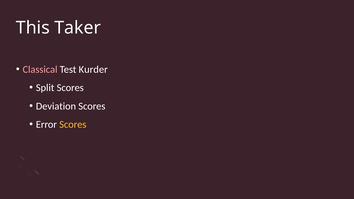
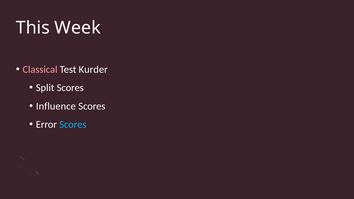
Taker: Taker -> Week (78, 28)
Deviation: Deviation -> Influence (56, 106)
Scores colour: yellow -> light blue (73, 125)
